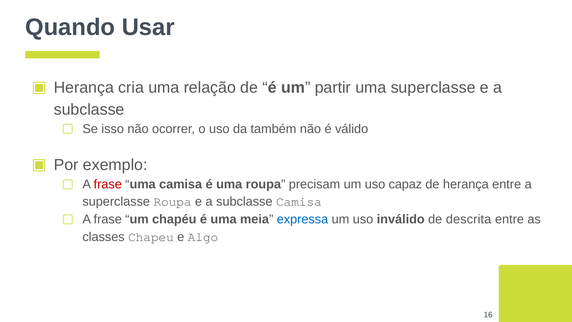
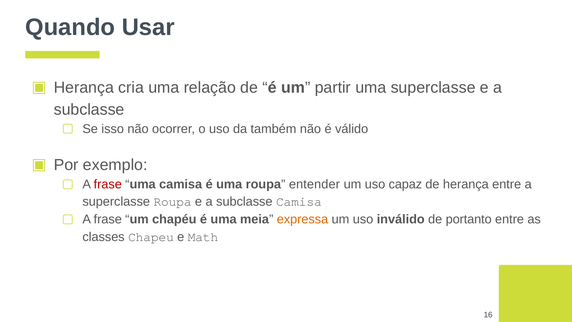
precisam: precisam -> entender (314, 184)
expressa colour: blue -> orange (302, 219)
descrita: descrita -> portanto (469, 219)
Algo: Algo -> Math (203, 237)
